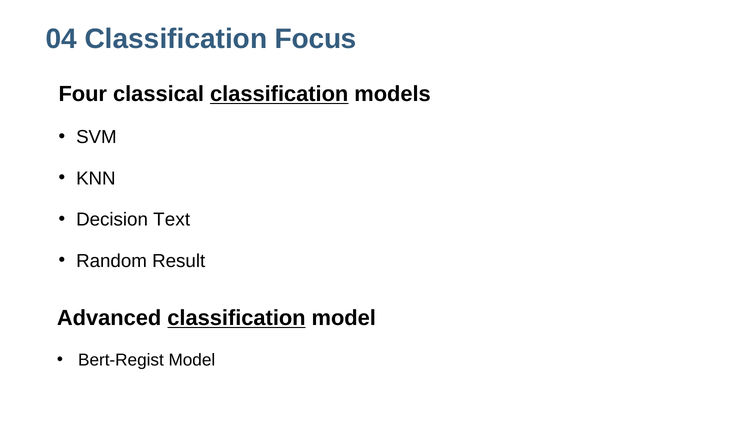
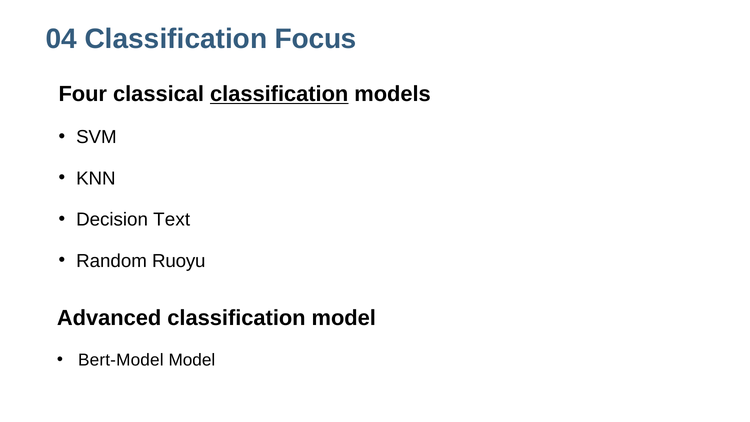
Result: Result -> Ruoyu (179, 261)
classification underline: present -> none (236, 318)
Bert-Regist: Bert-Regist -> Bert-Model (121, 360)
